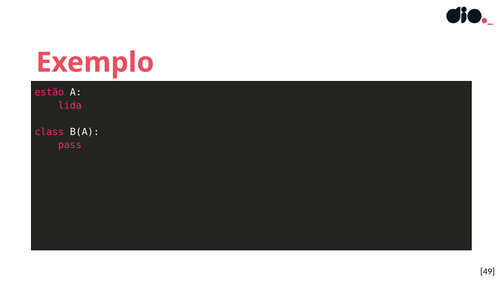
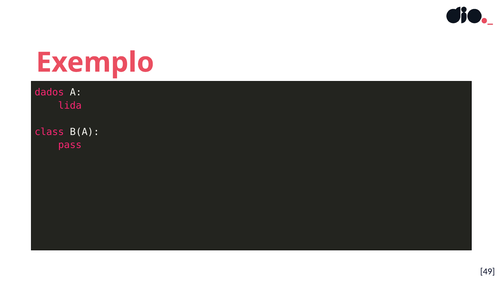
estão: estão -> dados (49, 92)
